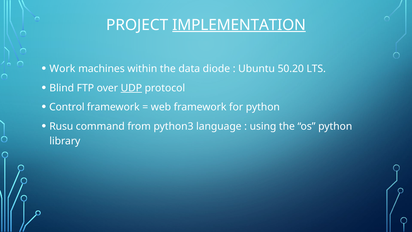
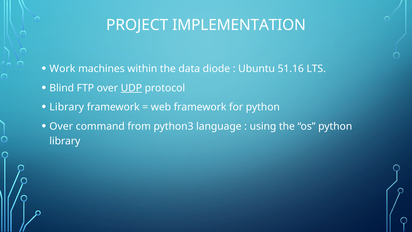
IMPLEMENTATION underline: present -> none (239, 25)
50.20: 50.20 -> 51.16 (291, 69)
Control: Control -> Library (67, 107)
Rusu: Rusu -> Over (61, 126)
